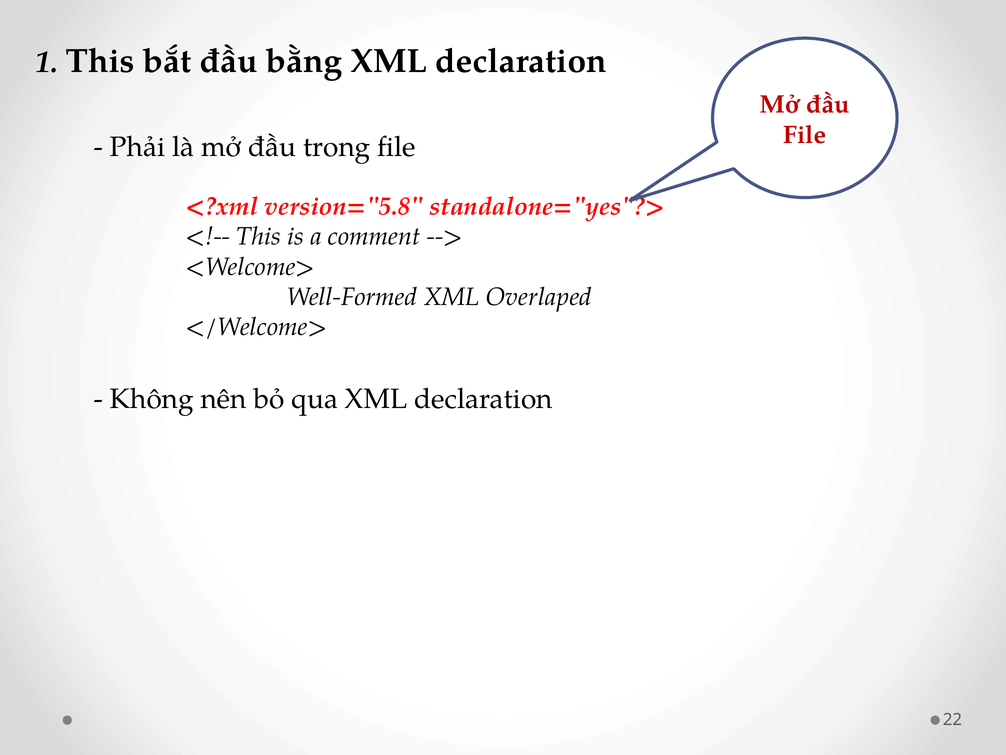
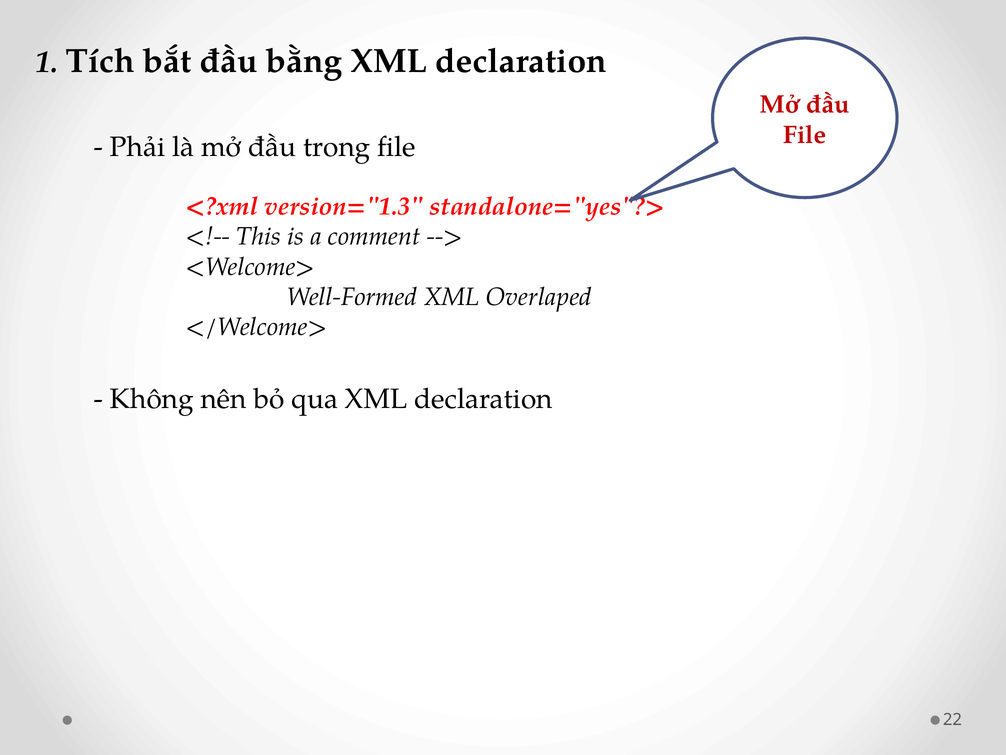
1 This: This -> Tích (100, 61)
version="5.8: version="5.8 -> version="1.3 (344, 206)
